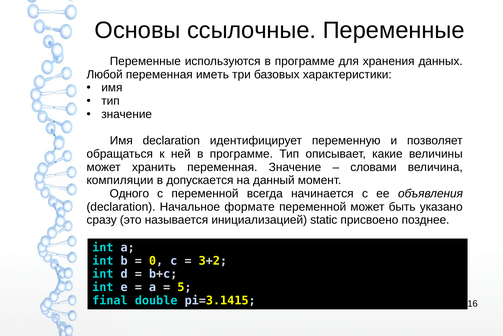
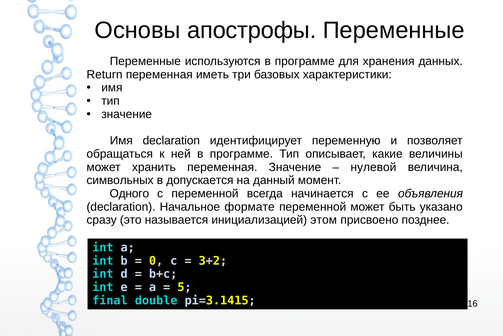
ссылочные: ссылочные -> апострофы (252, 30)
Любой: Любой -> Return (105, 74)
словами: словами -> нулевой (373, 167)
компиляции: компиляции -> символьных (120, 180)
static: static -> этом (324, 220)
